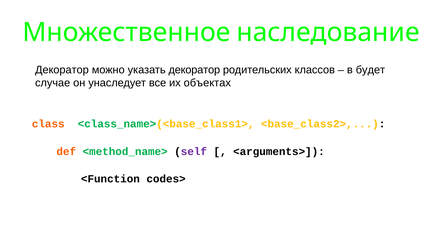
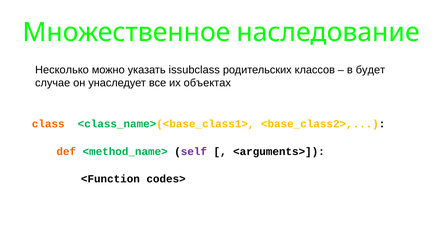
Декоратор: Декоратор -> Несколько (62, 70)
указать декоратор: декоратор -> issubclass (194, 70)
